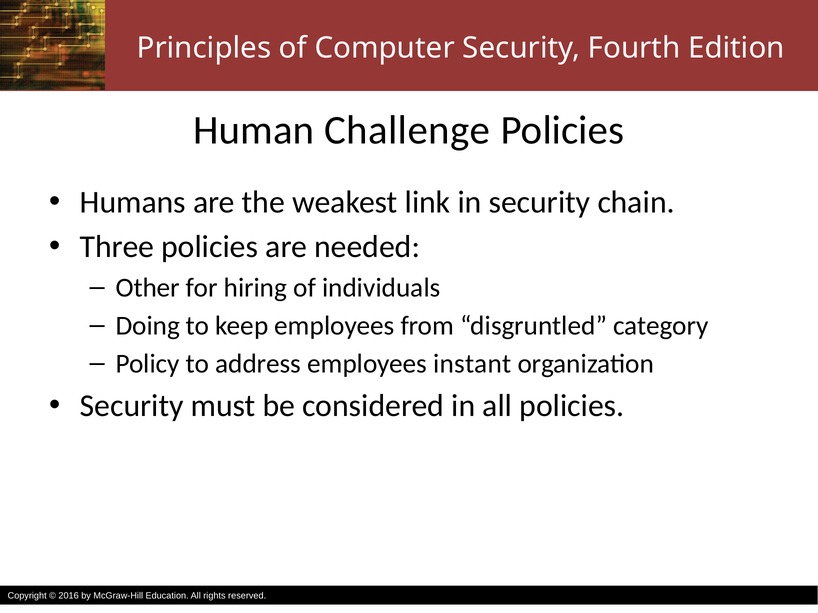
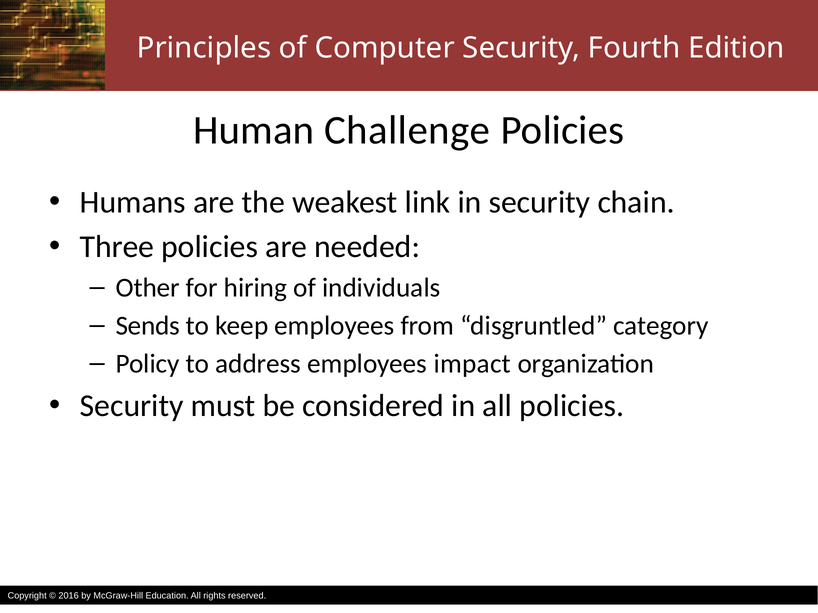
Doing: Doing -> Sends (148, 326)
instant: instant -> impact (472, 364)
